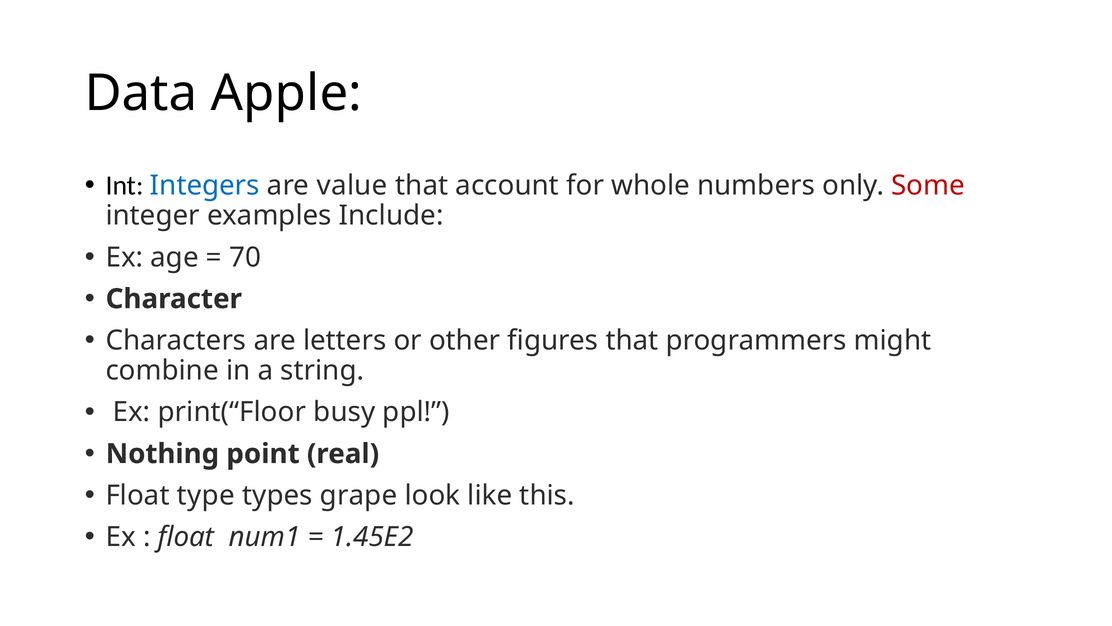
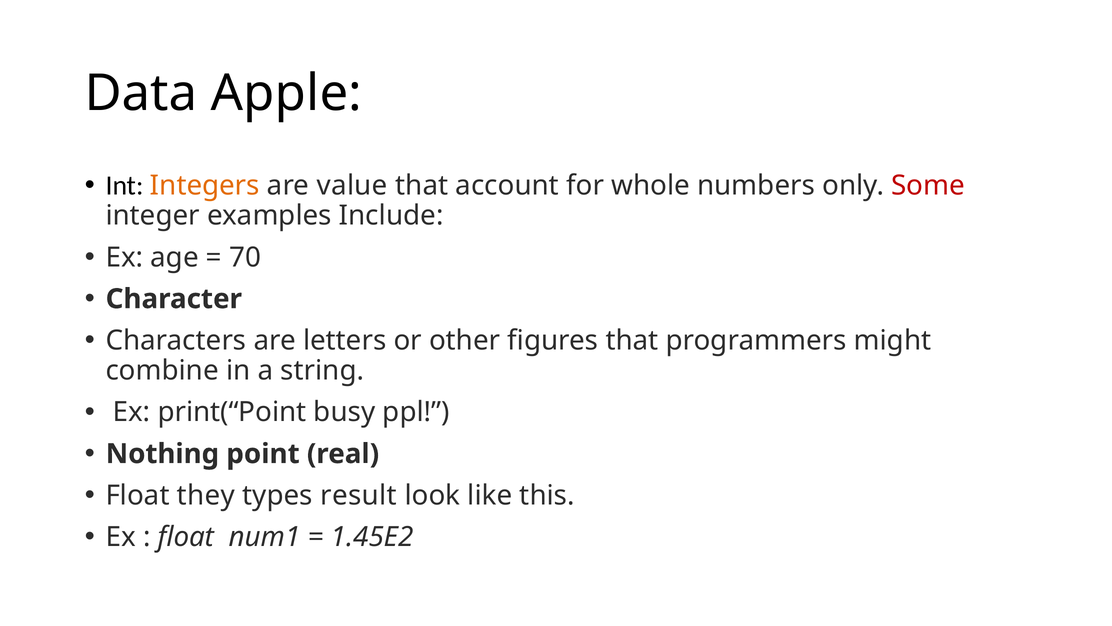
Integers colour: blue -> orange (205, 186)
print(“Floor: print(“Floor -> print(“Point (232, 412)
type: type -> they (206, 495)
grape: grape -> result (359, 495)
